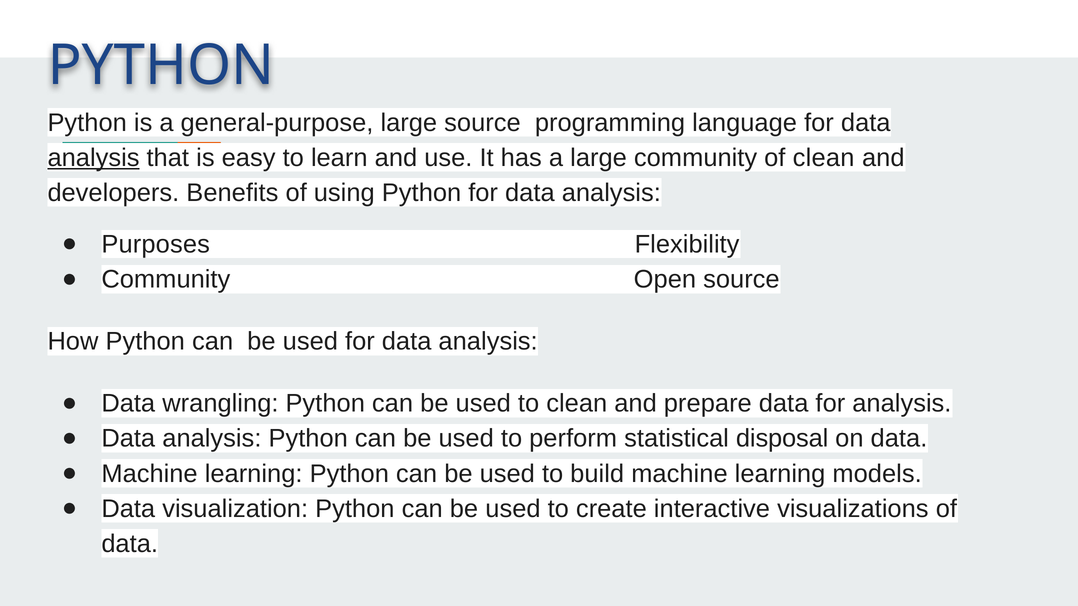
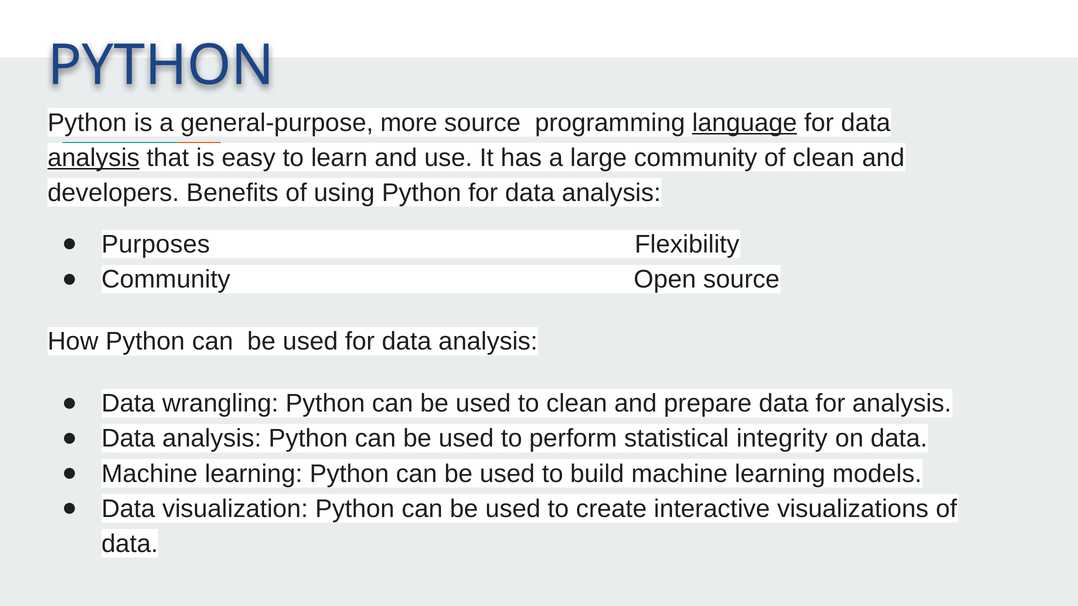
general-purpose large: large -> more (409, 123)
language underline: none -> present (745, 123)
disposal: disposal -> integrity (782, 439)
